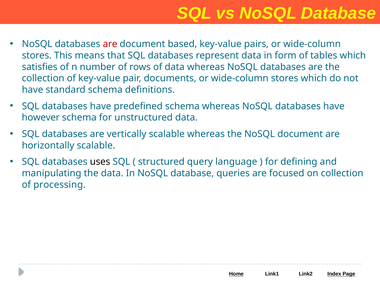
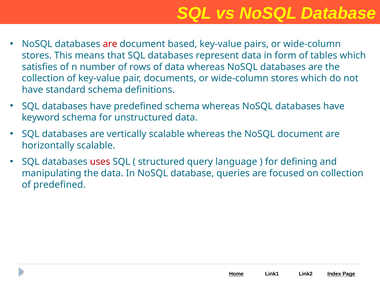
however: however -> keyword (41, 118)
uses colour: black -> red (100, 162)
of processing: processing -> predefined (60, 185)
